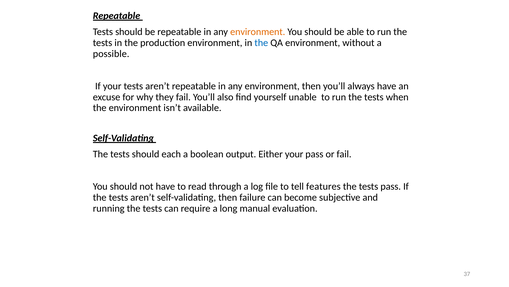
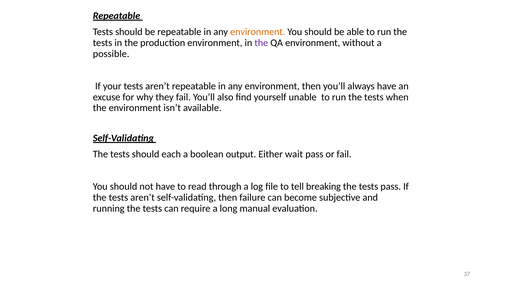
the colour: blue -> purple (261, 43)
Either your: your -> wait (294, 154)
features: features -> breaking (323, 186)
